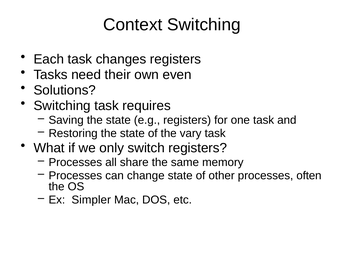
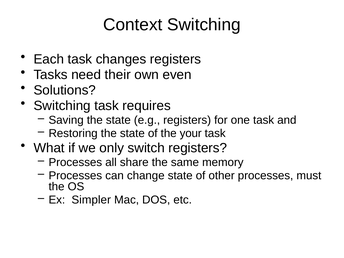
vary: vary -> your (191, 133)
often: often -> must (309, 176)
